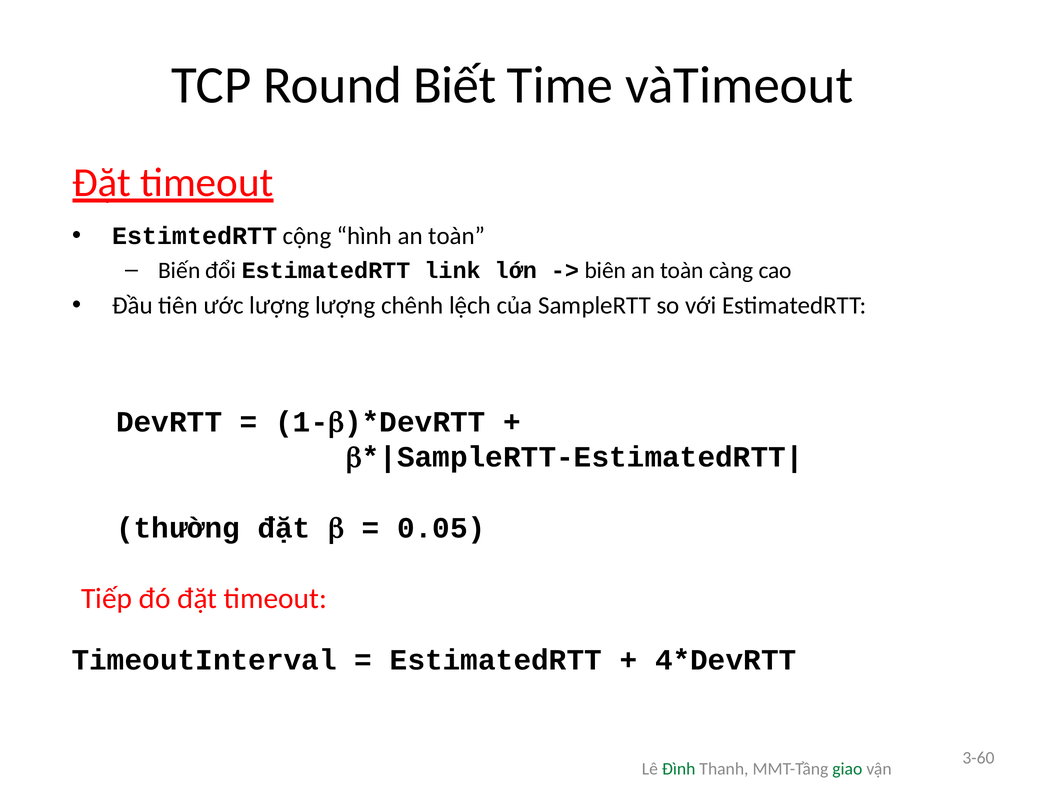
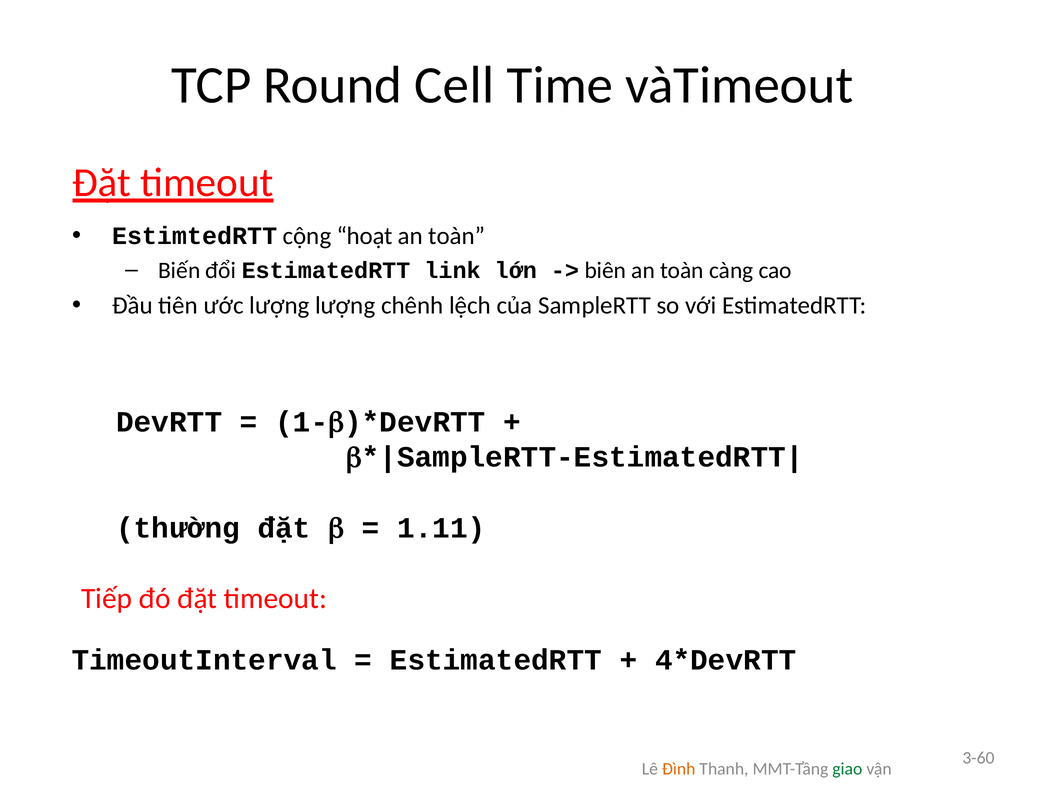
Biết: Biết -> Cell (454, 85)
hình: hình -> hoạt (365, 236)
0.05: 0.05 -> 1.11 (441, 527)
Đình colour: green -> orange (679, 768)
